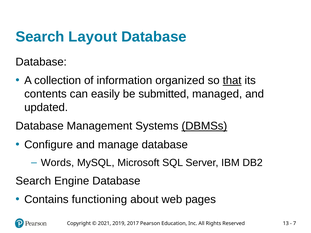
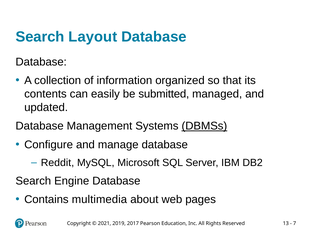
that underline: present -> none (232, 81)
Words: Words -> Reddit (57, 163)
functioning: functioning -> multimedia (99, 200)
